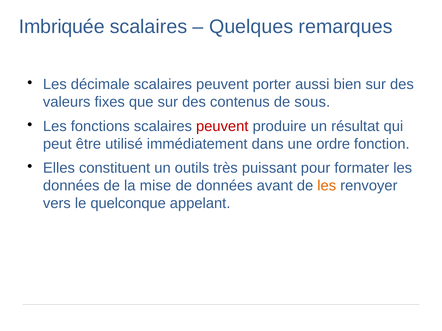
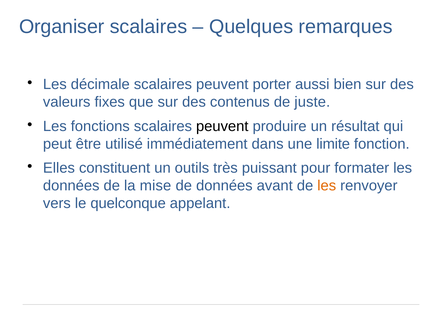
Imbriquée: Imbriquée -> Organiser (62, 27)
sous: sous -> juste (312, 102)
peuvent colour: red -> black (222, 126)
ordre: ordre -> limite (333, 144)
